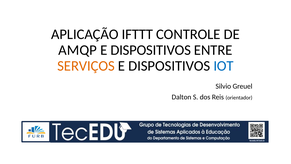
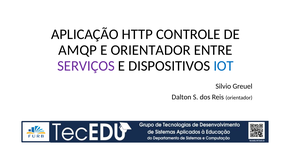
IFTTT: IFTTT -> HTTP (137, 34)
DISPOSITIVOS: DISPOSITIVOS -> ORIENTADOR (151, 50)
SERVIÇOS colour: orange -> purple (86, 66)
